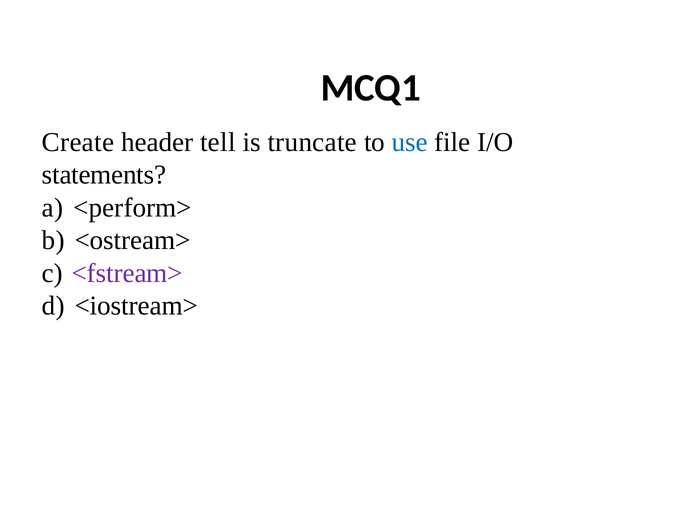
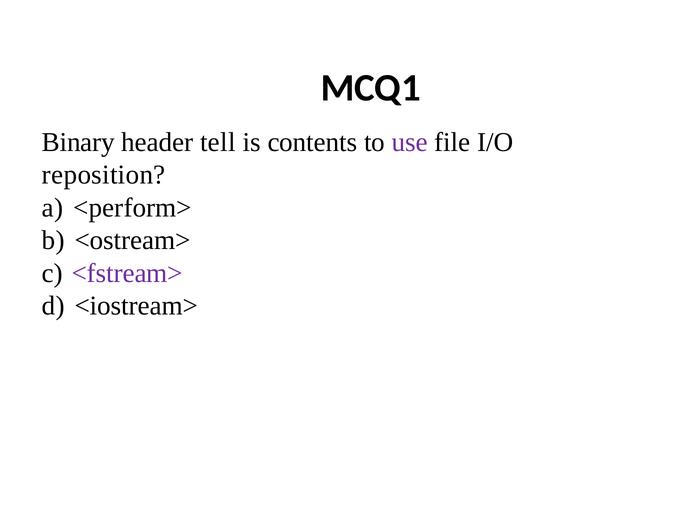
Create: Create -> Binary (78, 142)
truncate: truncate -> contents (312, 142)
use colour: blue -> purple (410, 142)
statements: statements -> reposition (104, 175)
